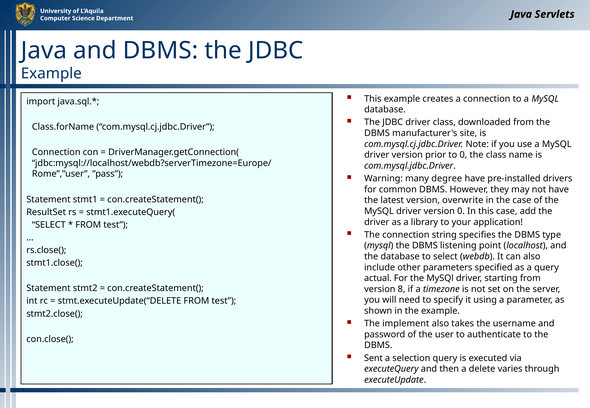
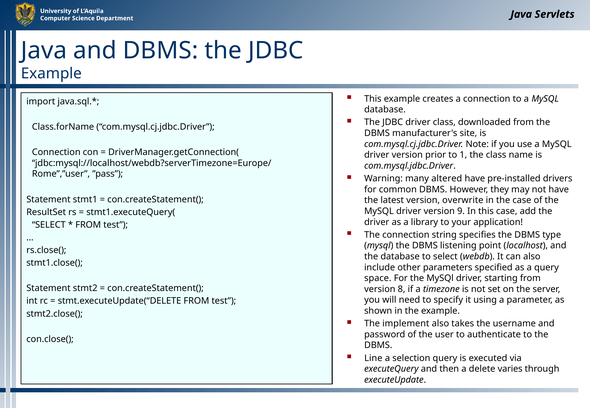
to 0: 0 -> 1 (463, 155)
degree: degree -> altered (447, 179)
version 0: 0 -> 9 (461, 211)
actual: actual -> space (378, 279)
Sent: Sent -> Line (373, 358)
